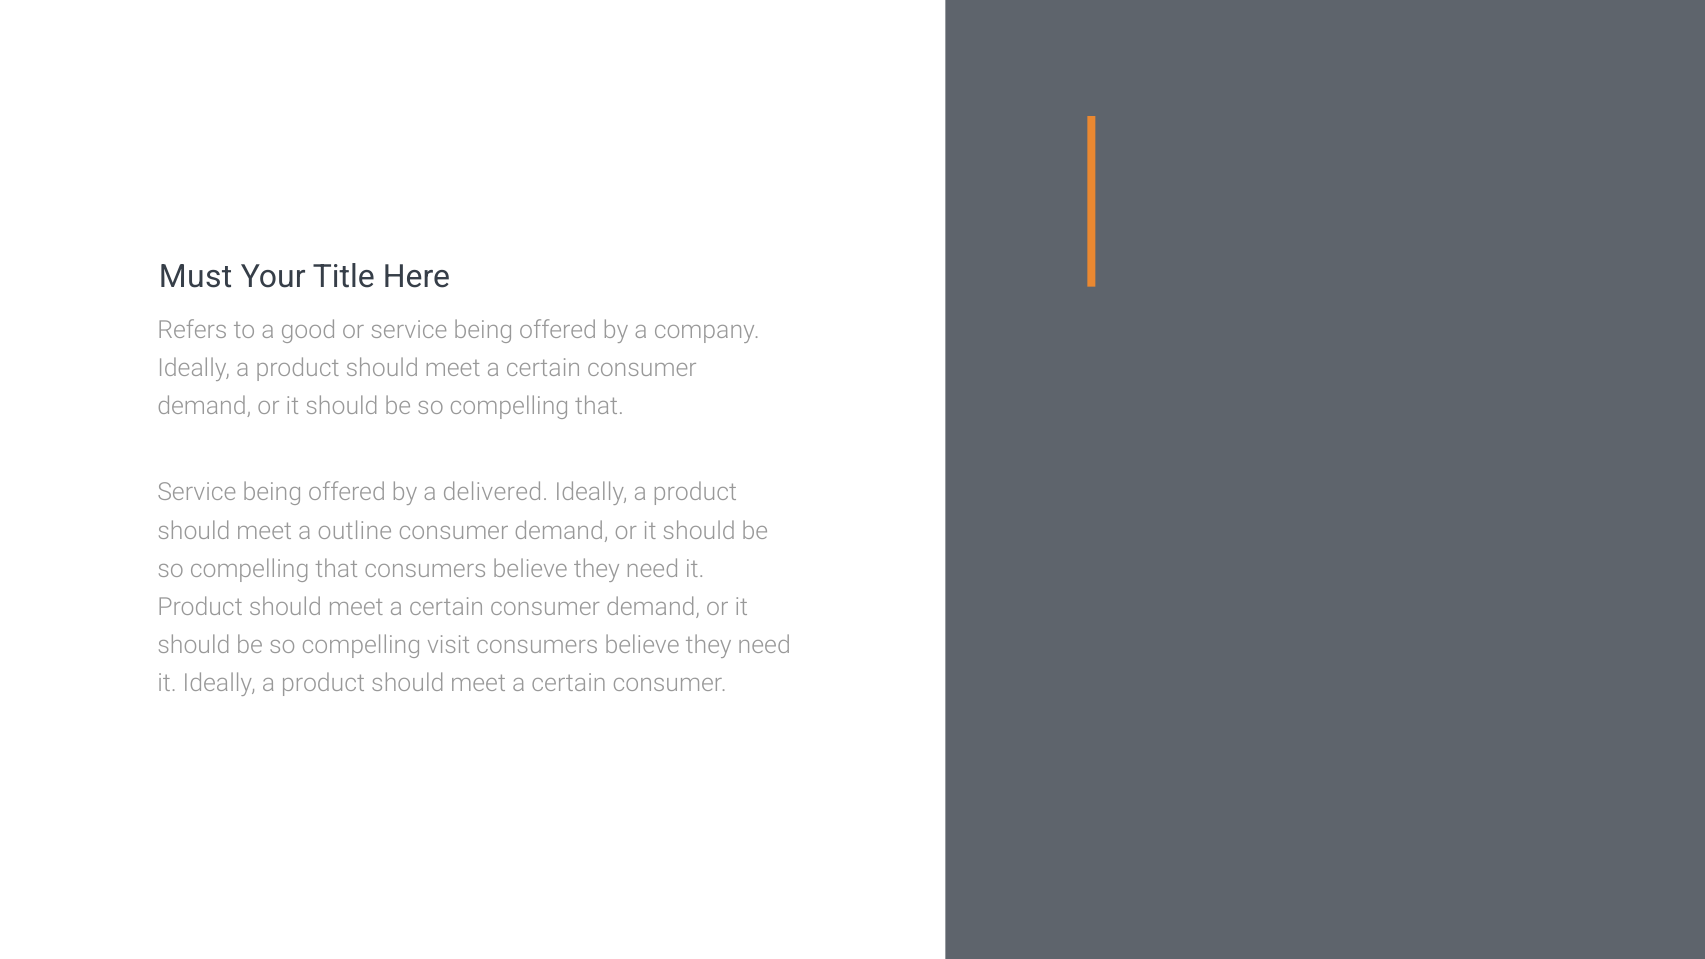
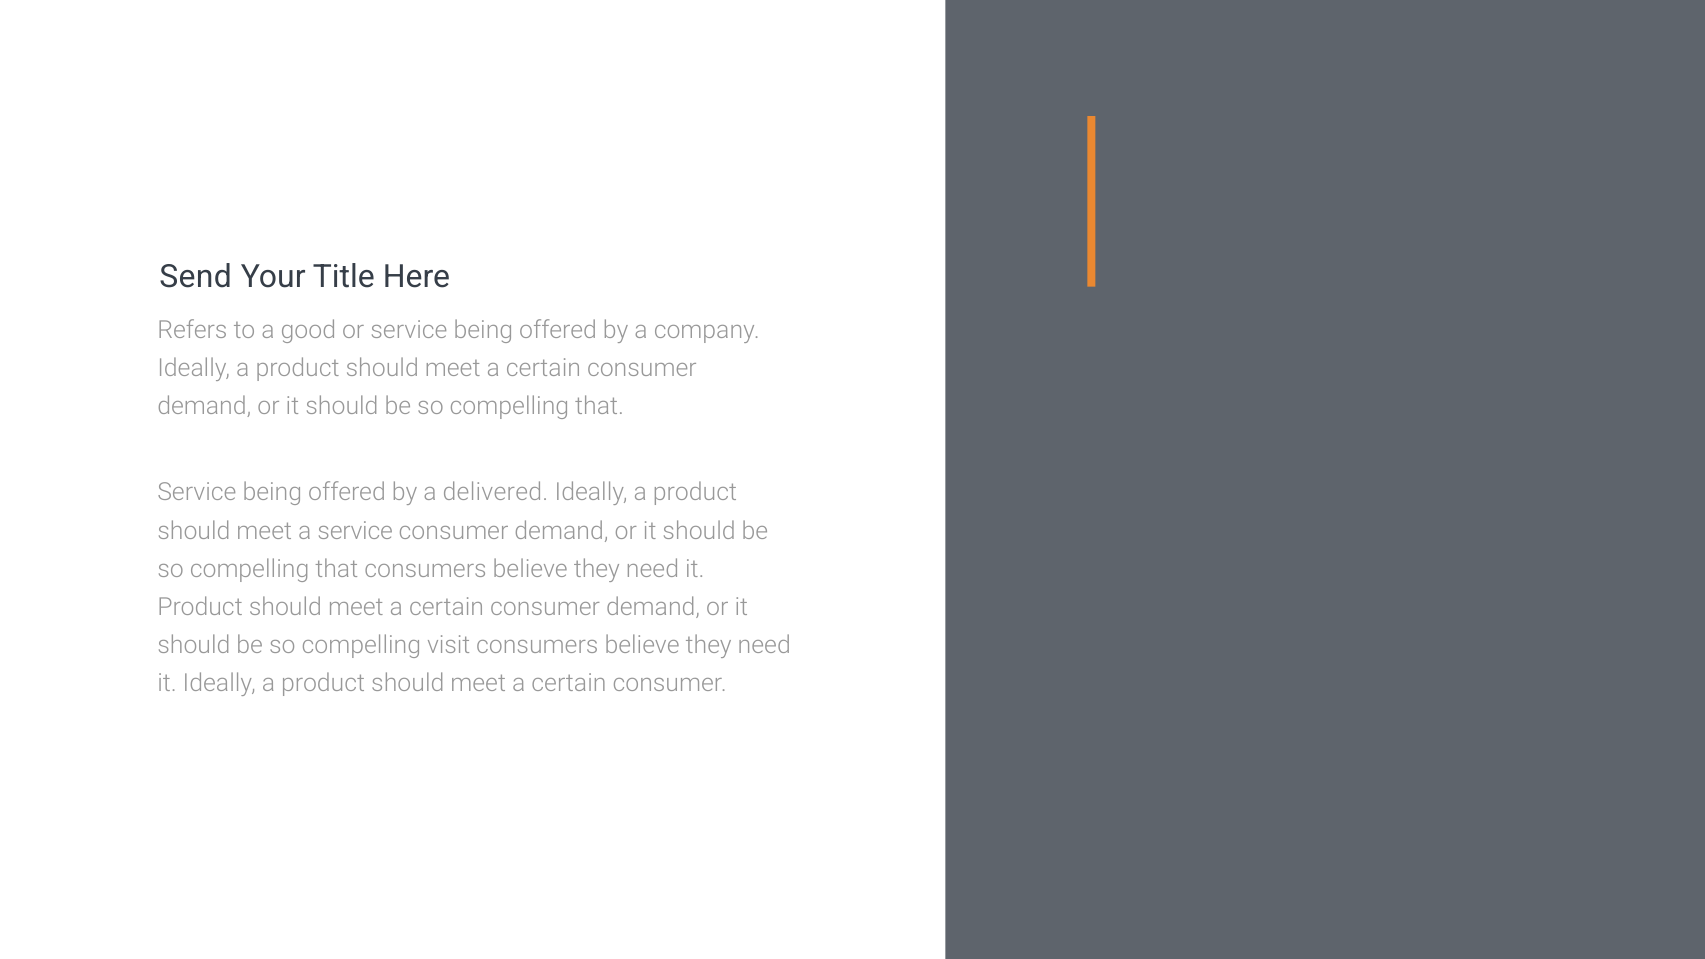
Must: Must -> Send (196, 277)
a outline: outline -> service (355, 531)
